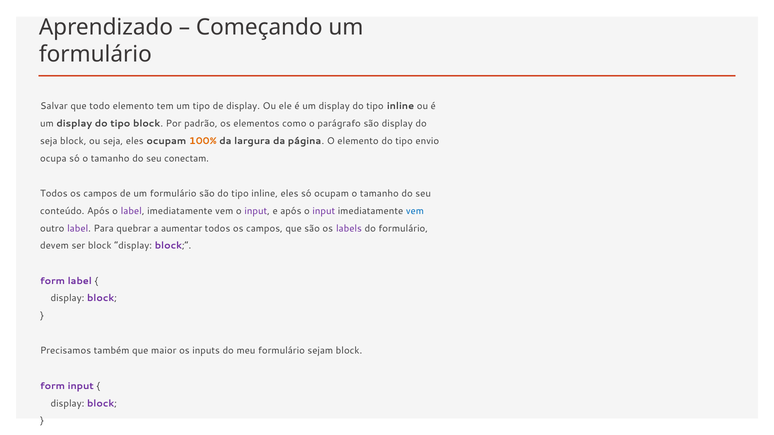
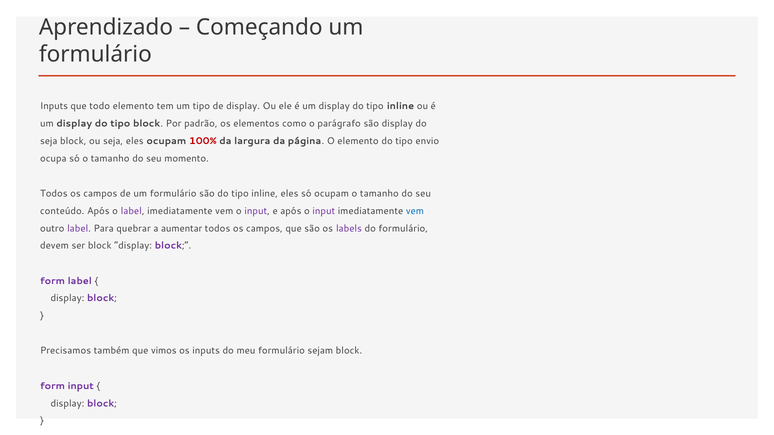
Salvar: Salvar -> Inputs (54, 106)
100% colour: orange -> red (203, 141)
conectam: conectam -> momento (187, 159)
maior: maior -> vimos (164, 351)
